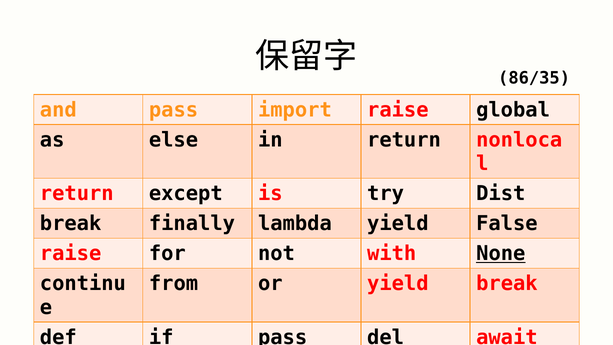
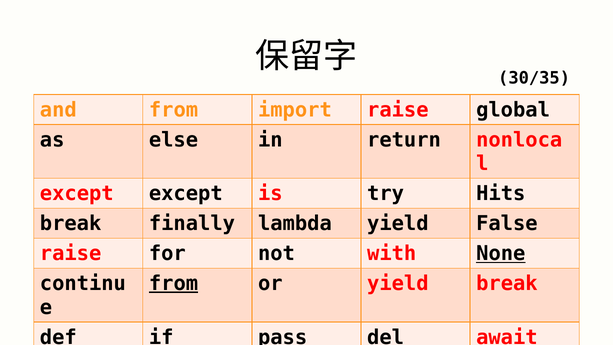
86/35: 86/35 -> 30/35 (534, 78)
and pass: pass -> from (174, 110)
return: return -> except (77, 194)
Dist: Dist -> Hits (501, 194)
from underline: none -> present (174, 283)
